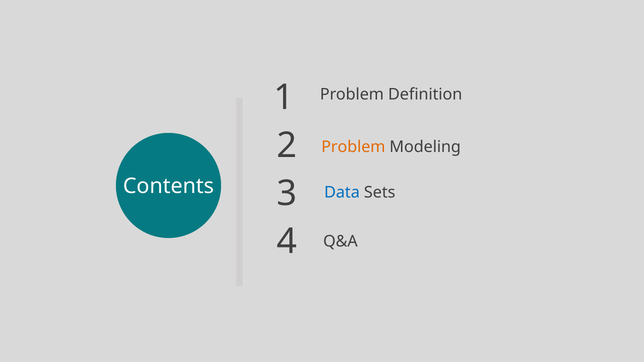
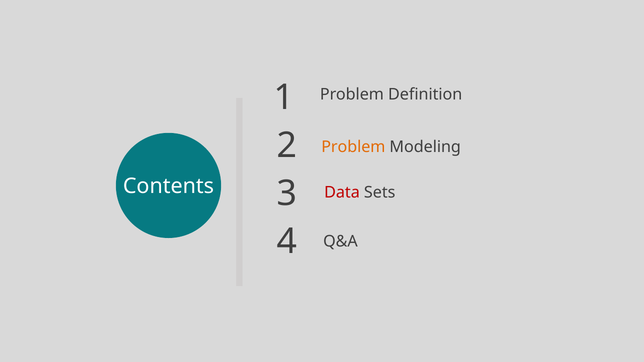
Data colour: blue -> red (342, 193)
